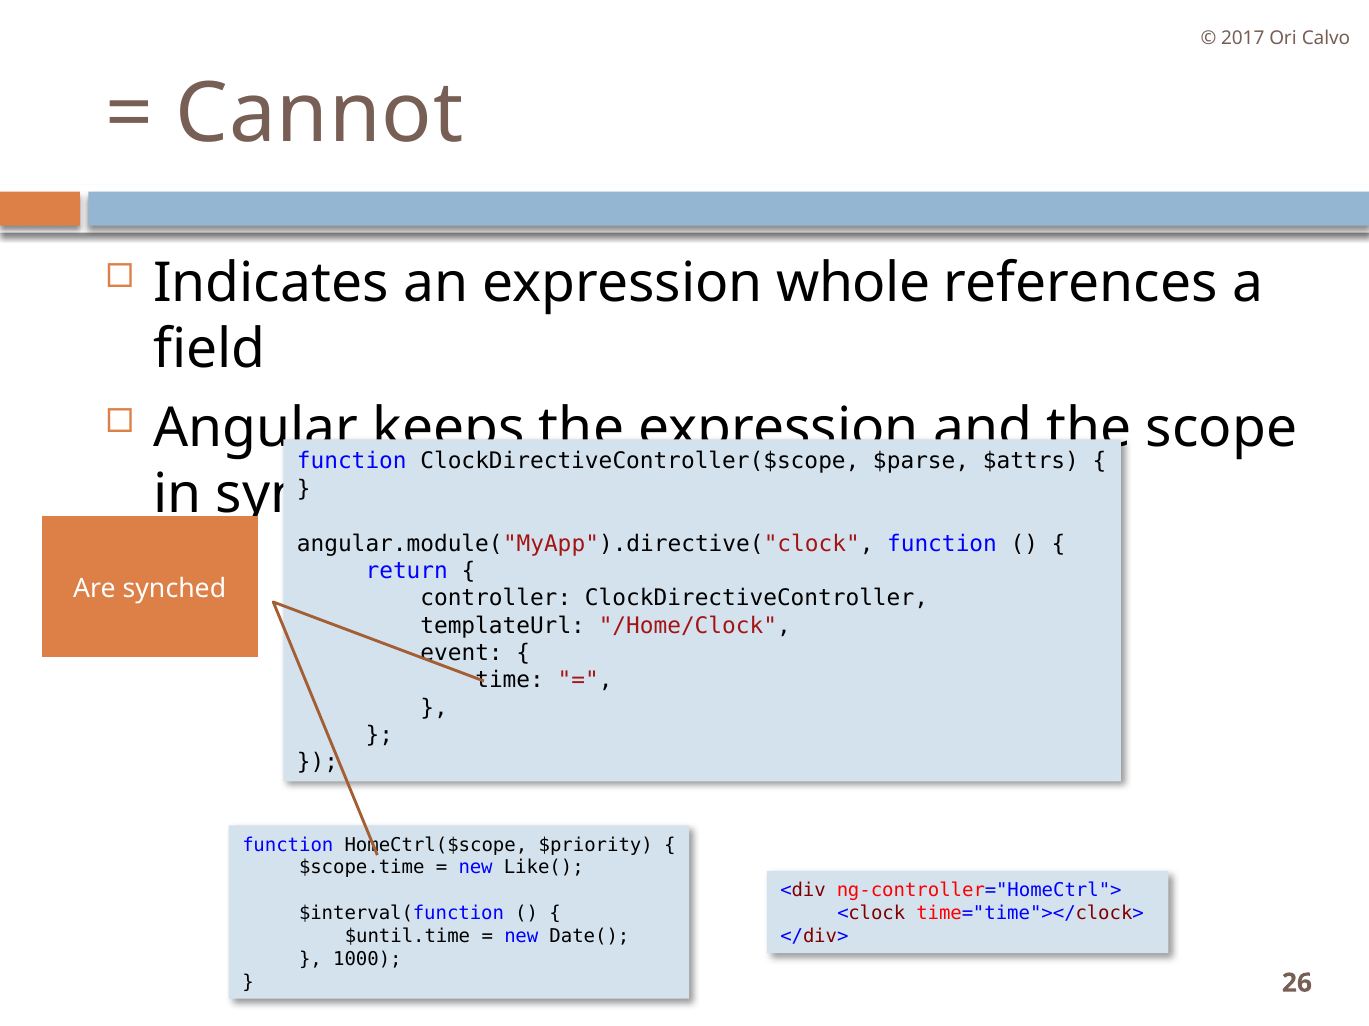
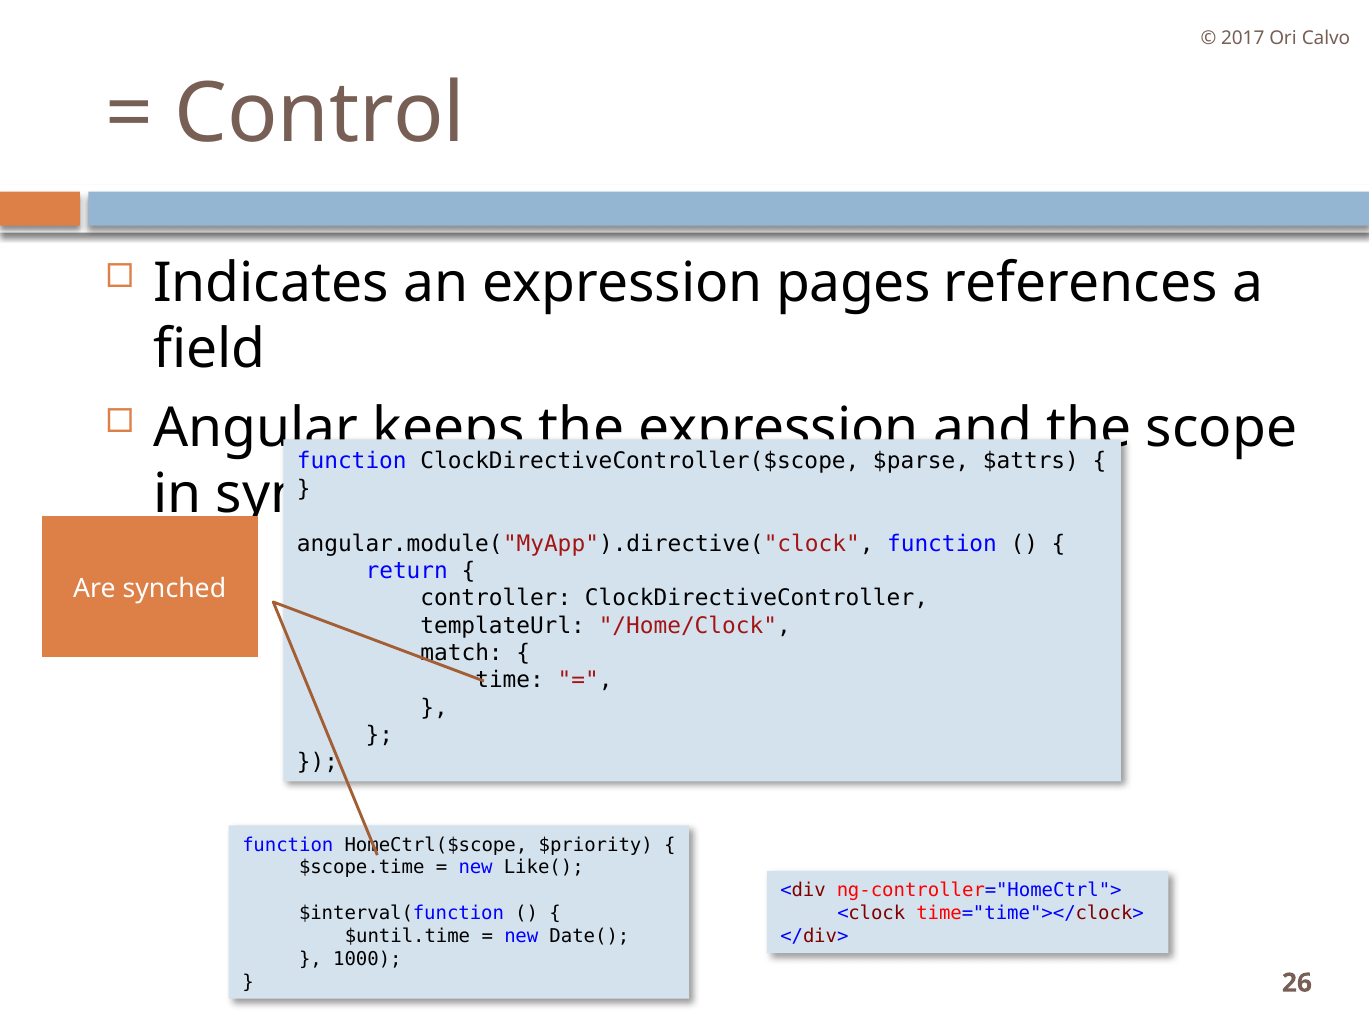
Cannot: Cannot -> Control (320, 114)
whole: whole -> pages (854, 283)
event: event -> match (462, 653)
